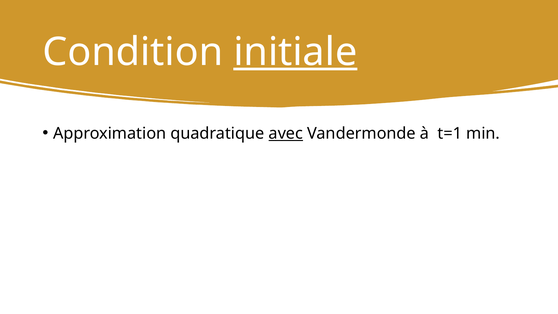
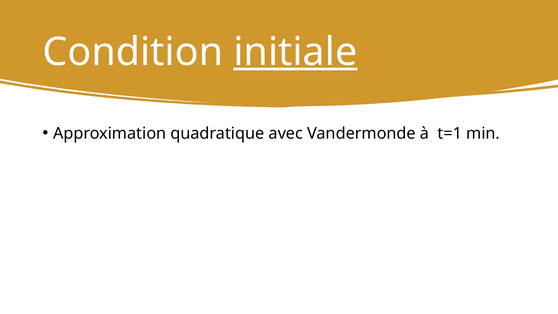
avec underline: present -> none (286, 133)
